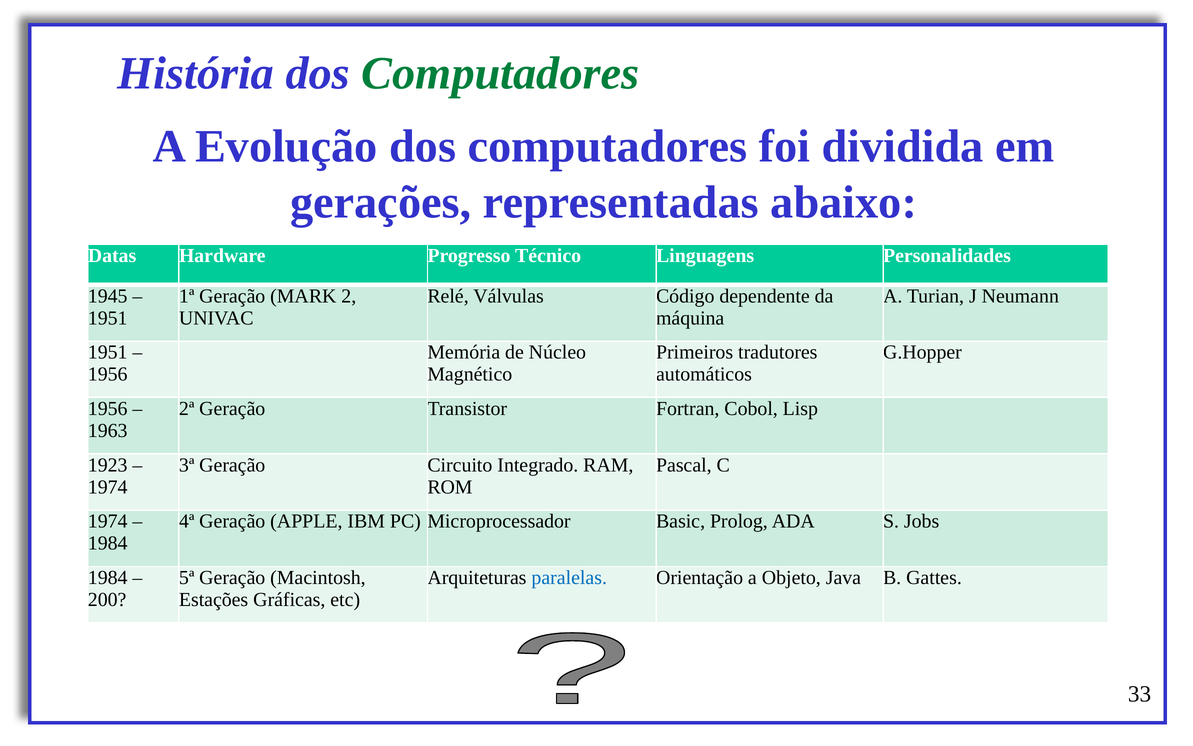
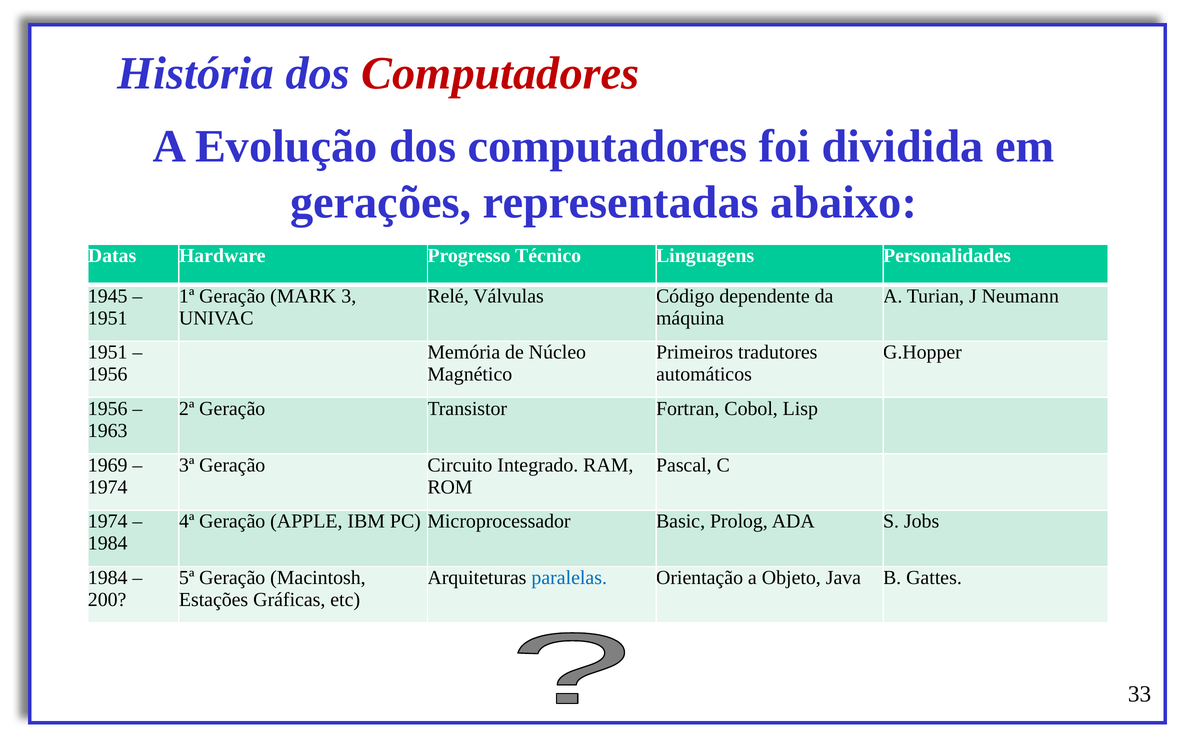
Computadores colour: green -> red (500, 73)
2: 2 -> 3 (349, 296)
1923: 1923 -> 1969 (108, 465)
